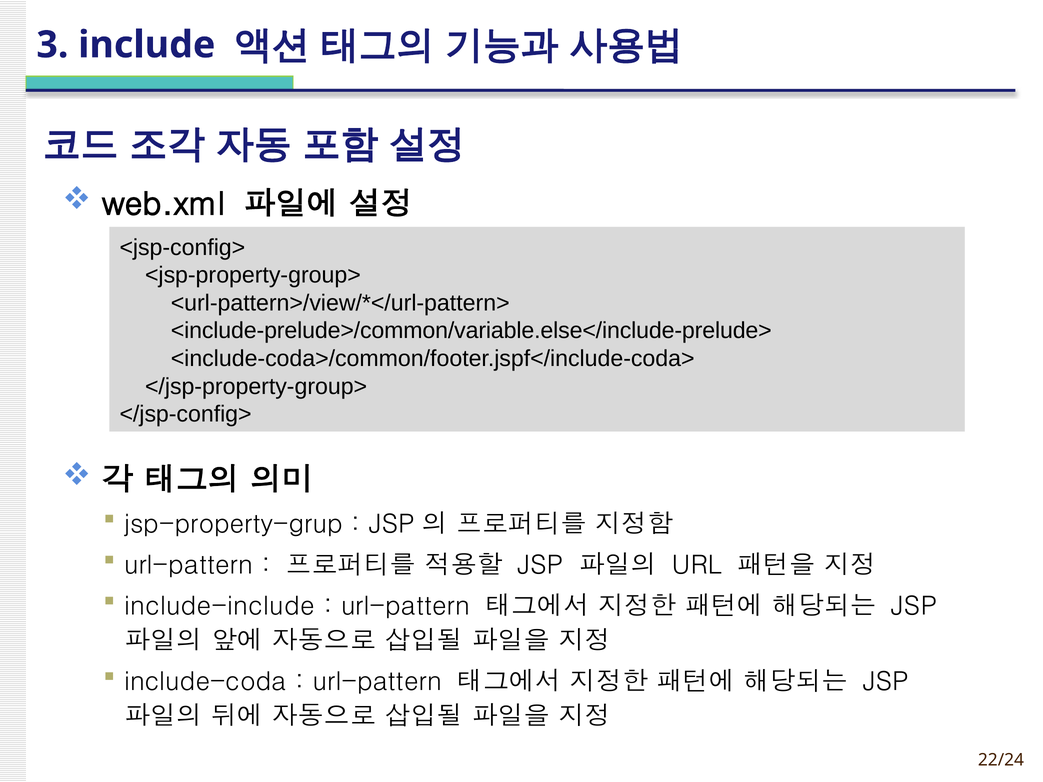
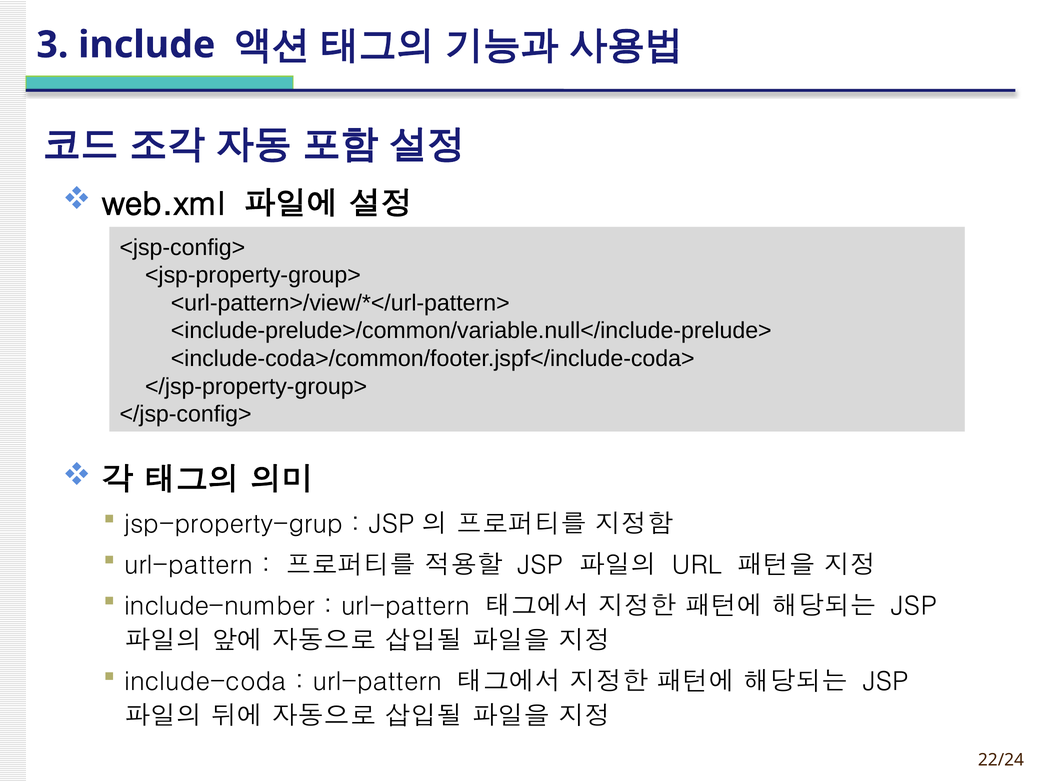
<include-prelude>/common/variable.else</include-prelude>: <include-prelude>/common/variable.else</include-prelude> -> <include-prelude>/common/variable.null</include-prelude> (471, 331)
include-include: include-include -> include-number (220, 606)
